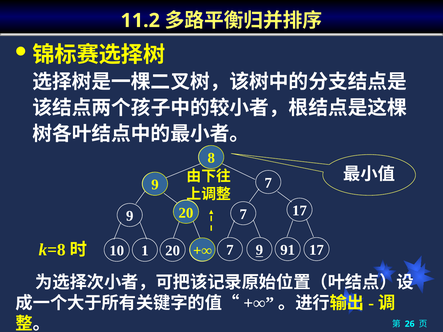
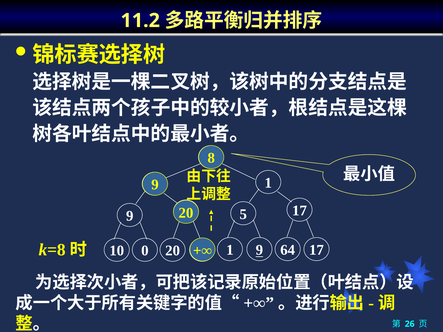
7: 7 -> 1 (268, 183)
7: 7 -> 5 (243, 214)
1: 1 -> 0 (145, 251)
7: 7 -> 1 (230, 250)
91: 91 -> 64 (288, 250)
